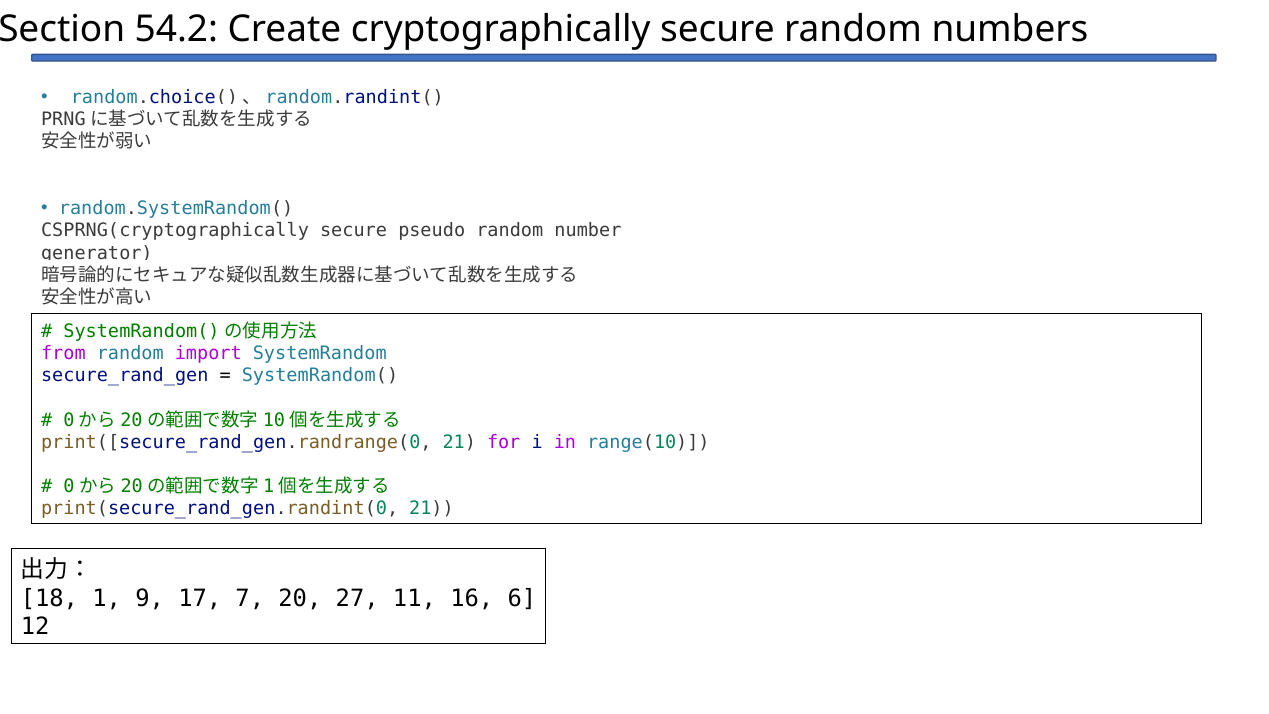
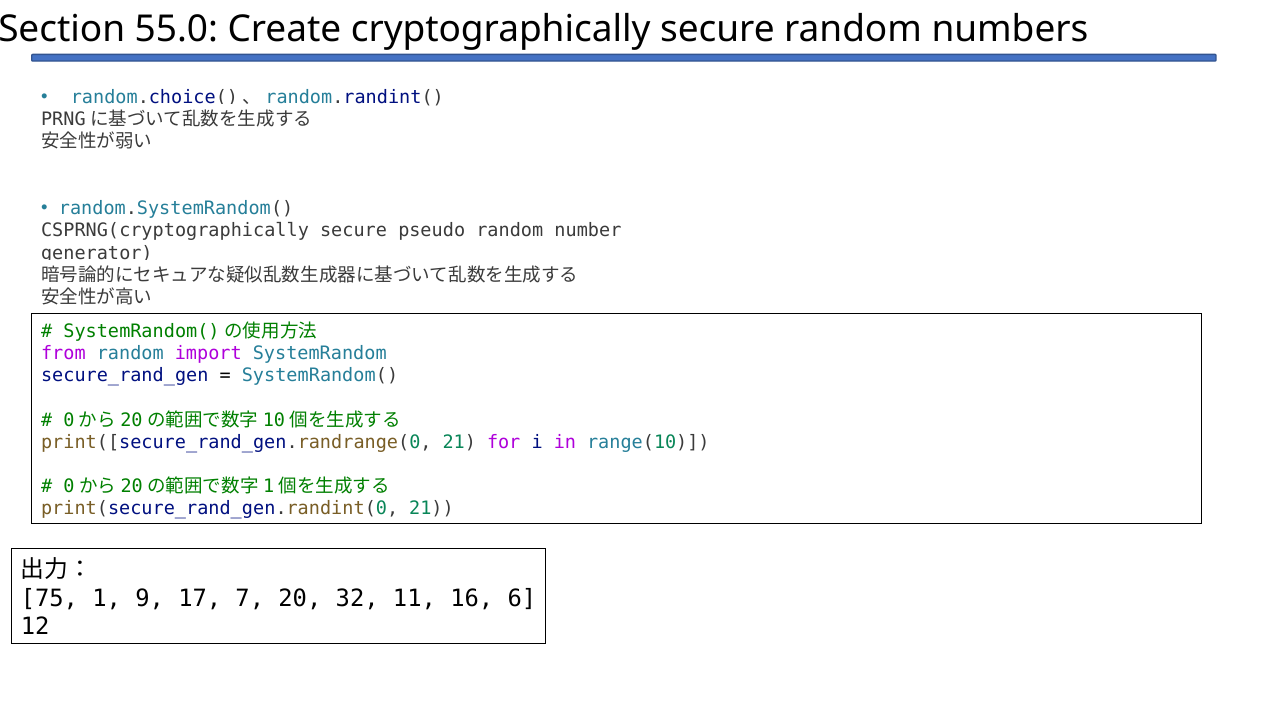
54.2: 54.2 -> 55.0 (176, 29)
18: 18 -> 75 (49, 598)
27: 27 -> 32 (357, 598)
